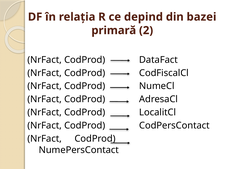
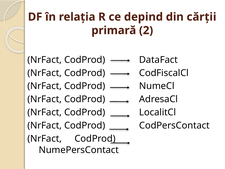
bazei: bazei -> cărţii (201, 17)
